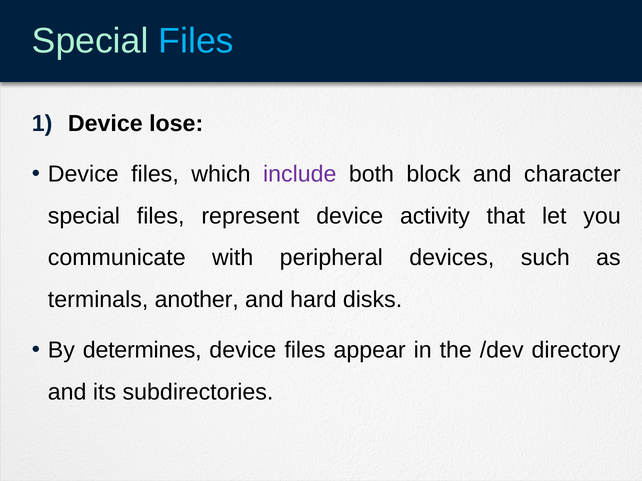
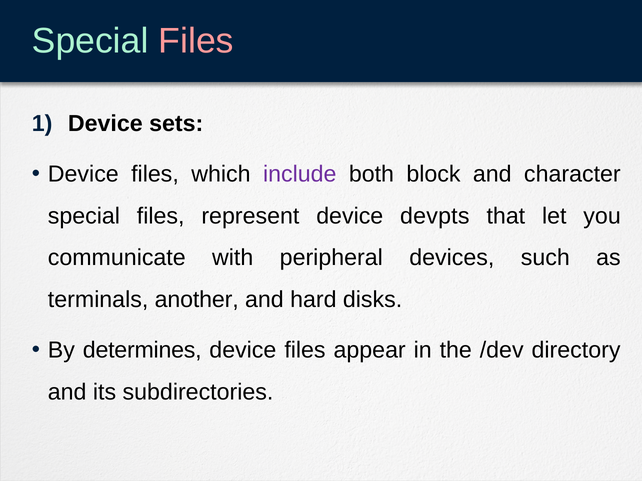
Files colour: light blue -> pink (196, 41)
lose: lose -> sets (176, 124)
activity: activity -> devpts (435, 216)
